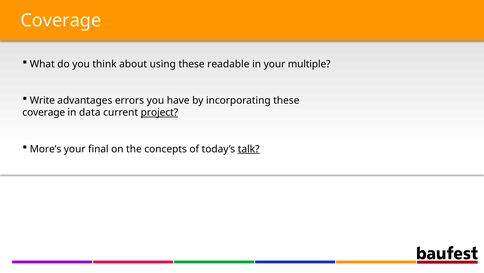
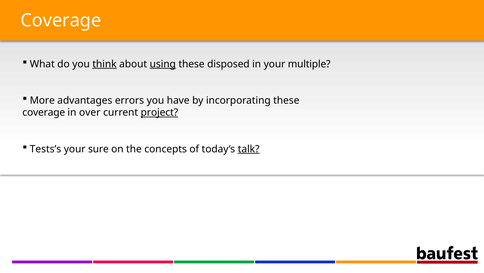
think underline: none -> present (104, 64)
using underline: none -> present (163, 64)
readable: readable -> disposed (228, 64)
Write: Write -> More (42, 100)
data: data -> over (90, 112)
More’s: More’s -> Tests’s (46, 149)
final: final -> sure (98, 149)
